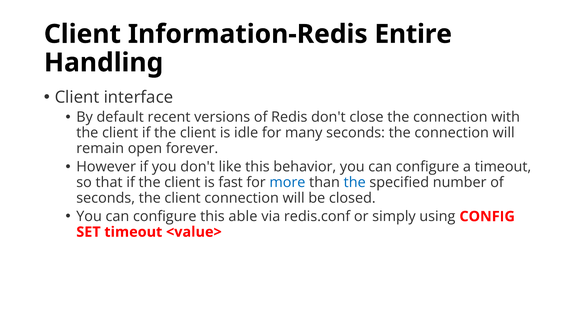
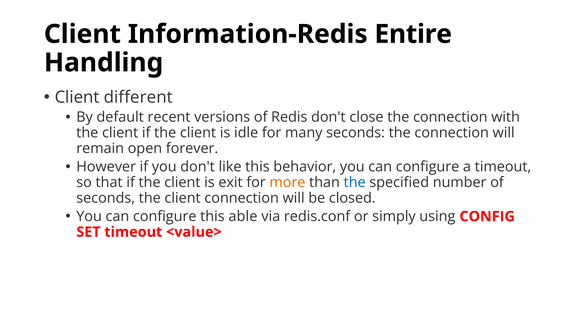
interface: interface -> different (138, 97)
fast: fast -> exit (231, 182)
more colour: blue -> orange (287, 182)
